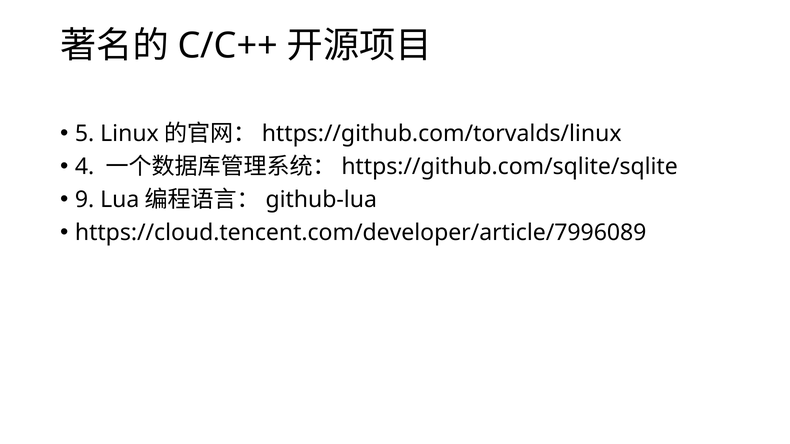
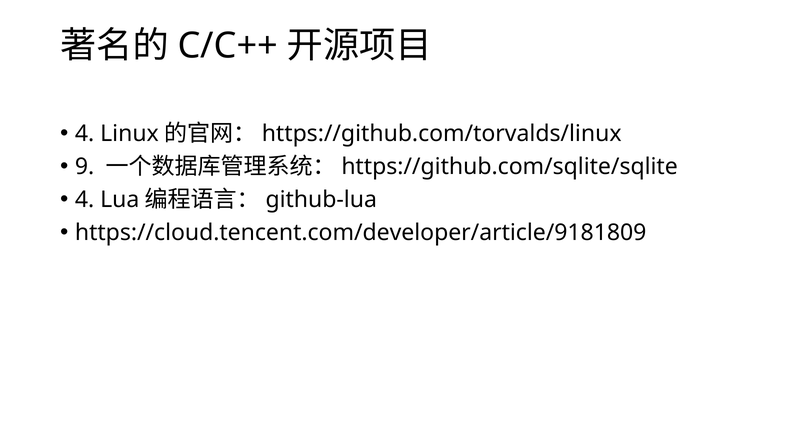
5: 5 -> 4 (85, 134)
4: 4 -> 9 (85, 167)
9: 9 -> 4 (85, 200)
https://cloud.tencent.com/developer/article/7996089: https://cloud.tencent.com/developer/article/7996089 -> https://cloud.tencent.com/developer/article/9181809 (361, 233)
